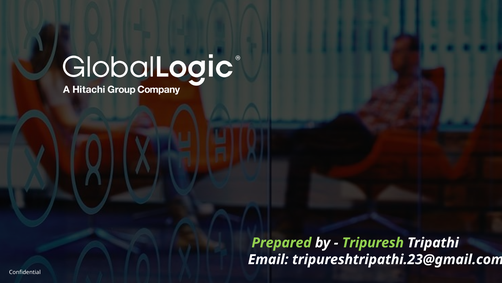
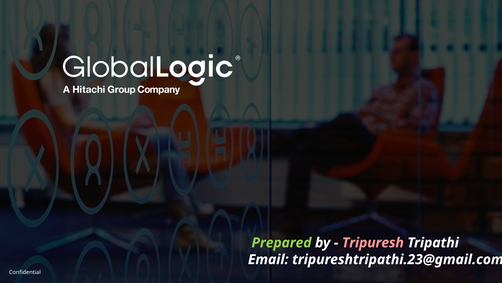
Tripuresh colour: light green -> pink (373, 242)
